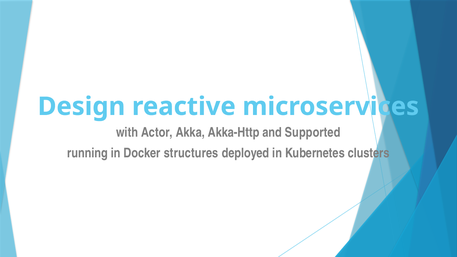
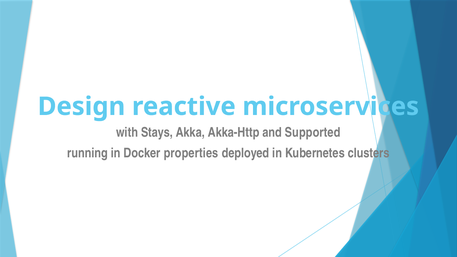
Actor: Actor -> Stays (157, 133)
structures: structures -> properties (191, 153)
